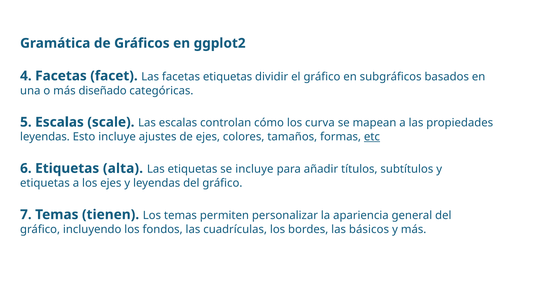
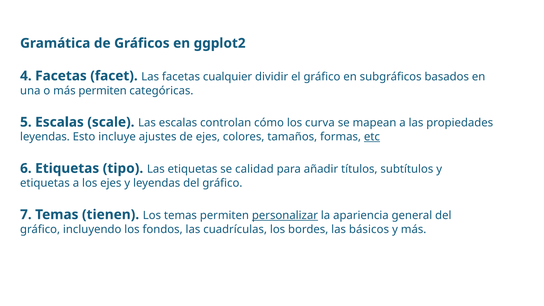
facetas etiquetas: etiquetas -> cualquier (228, 77)
más diseñado: diseñado -> permiten (103, 91)
alta: alta -> tipo (123, 168)
se incluye: incluye -> calidad (254, 169)
personalizar underline: none -> present (285, 215)
